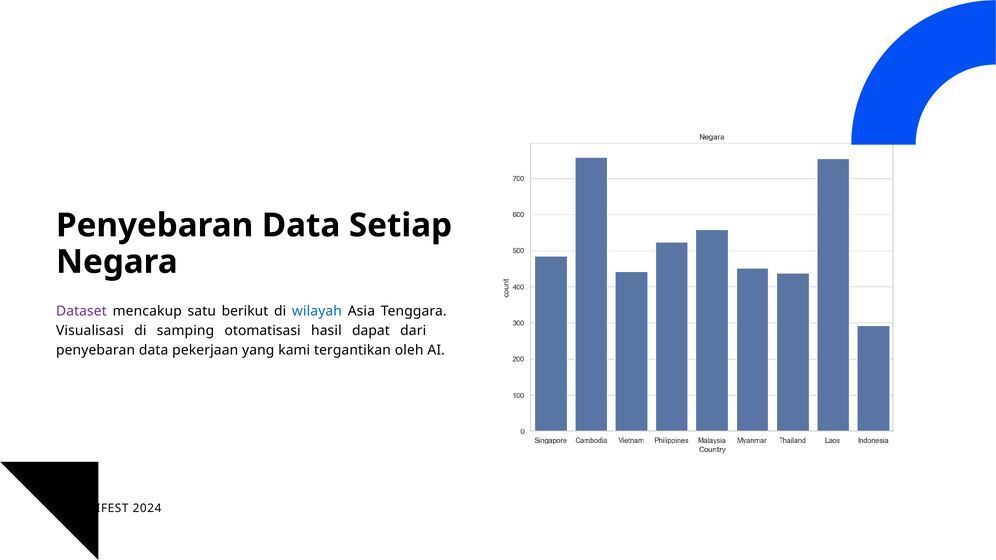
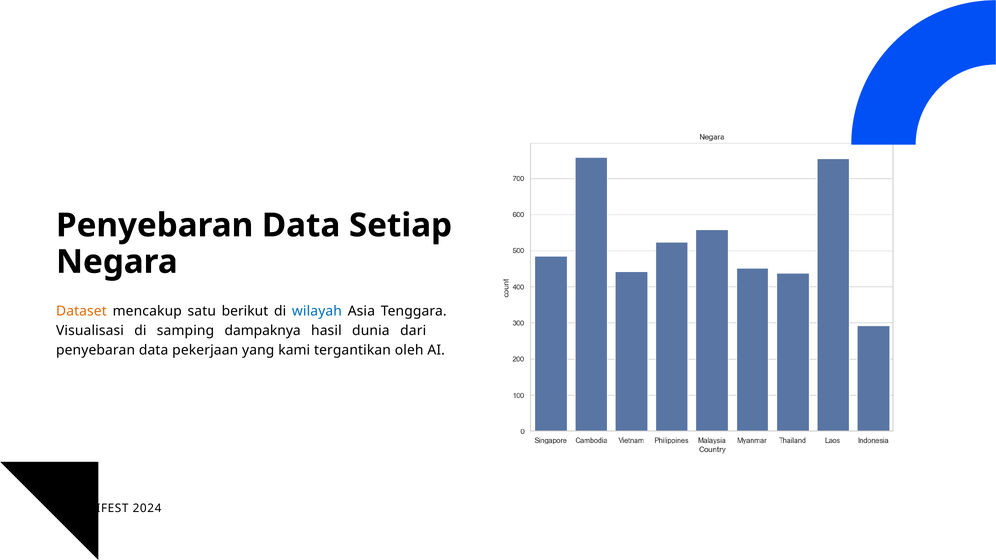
Dataset colour: purple -> orange (81, 311)
otomatisasi: otomatisasi -> dampaknya (263, 331)
dapat: dapat -> dunia (371, 331)
